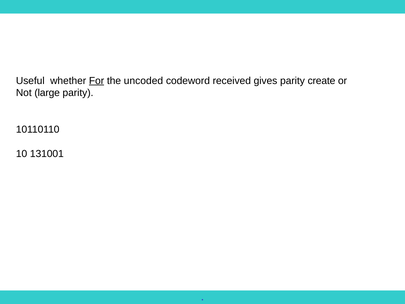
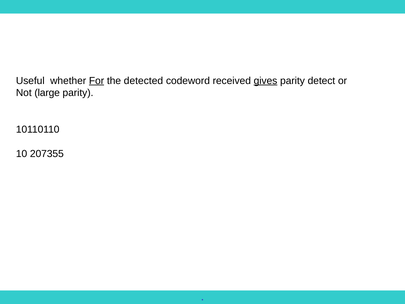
uncoded: uncoded -> detected (143, 81)
gives underline: none -> present (265, 81)
create: create -> detect (321, 81)
131001: 131001 -> 207355 (47, 154)
